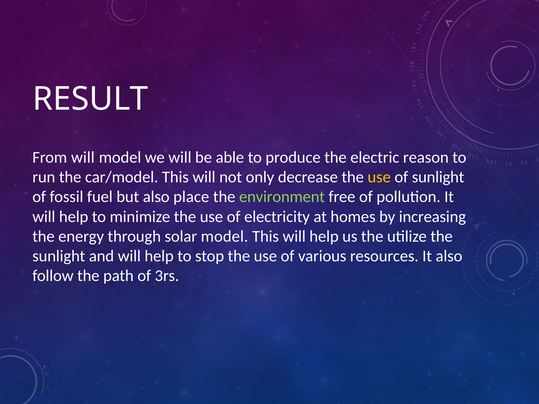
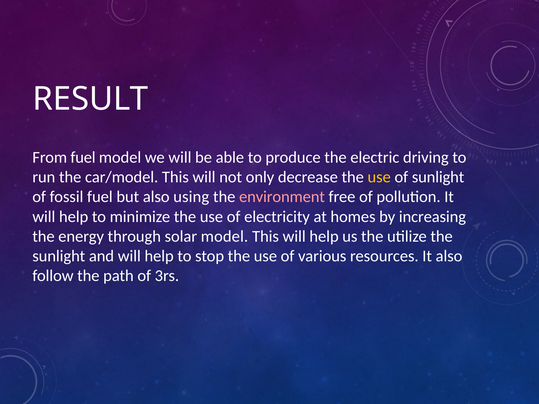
From will: will -> fuel (83, 157)
reason: reason -> driving (426, 157)
place: place -> using (191, 197)
environment colour: light green -> pink (282, 197)
